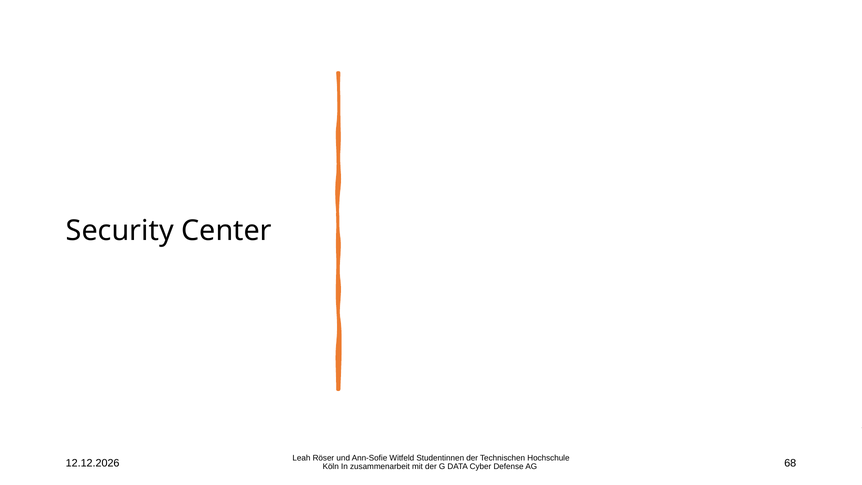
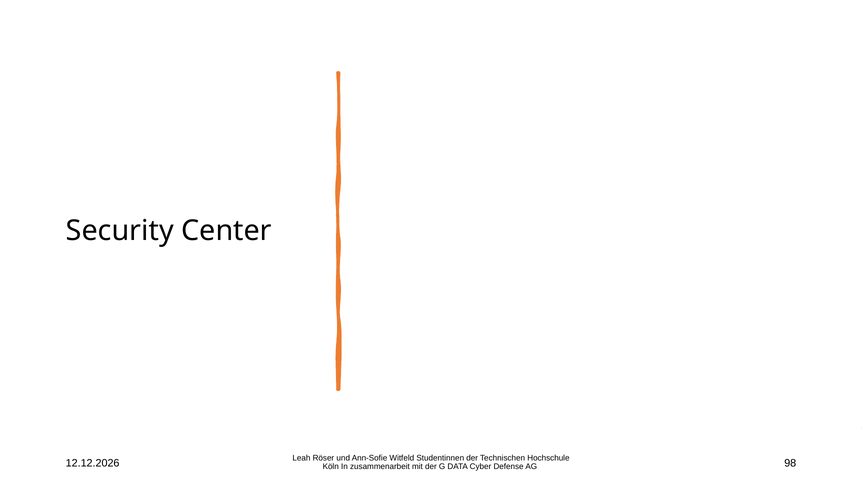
68: 68 -> 98 (790, 463)
